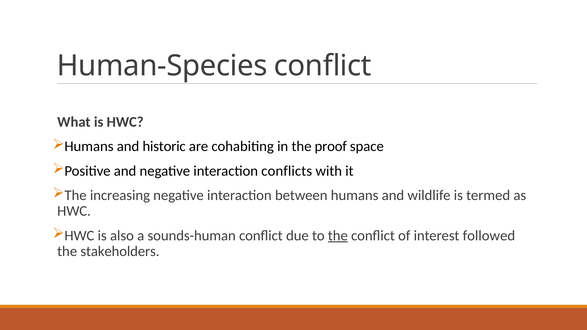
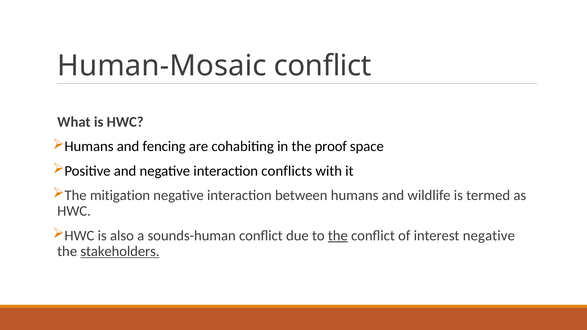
Human-Species: Human-Species -> Human-Mosaic (162, 66)
historic: historic -> fencing (164, 147)
increasing: increasing -> mitigation (120, 195)
interest followed: followed -> negative (489, 236)
stakeholders underline: none -> present (120, 251)
